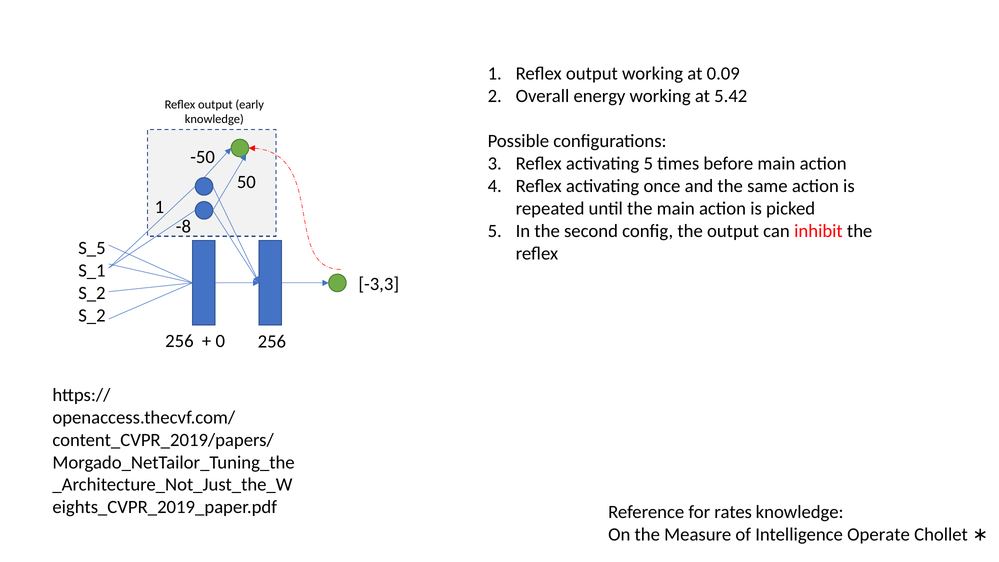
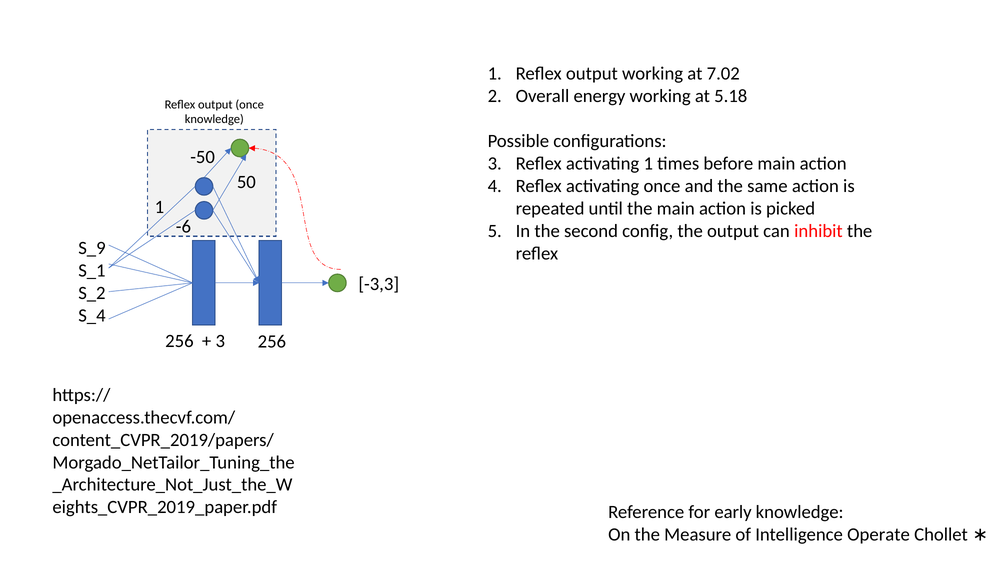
0.09: 0.09 -> 7.02 (723, 74)
5.42: 5.42 -> 5.18 (731, 96)
output early: early -> once (250, 104)
activating 5: 5 -> 1 (648, 163)
-8: -8 -> -6 (183, 226)
S_5: S_5 -> S_9 (92, 248)
S_2: S_2 -> S_4 (92, 315)
0: 0 -> 3 (220, 341)
rates: rates -> early (733, 512)
